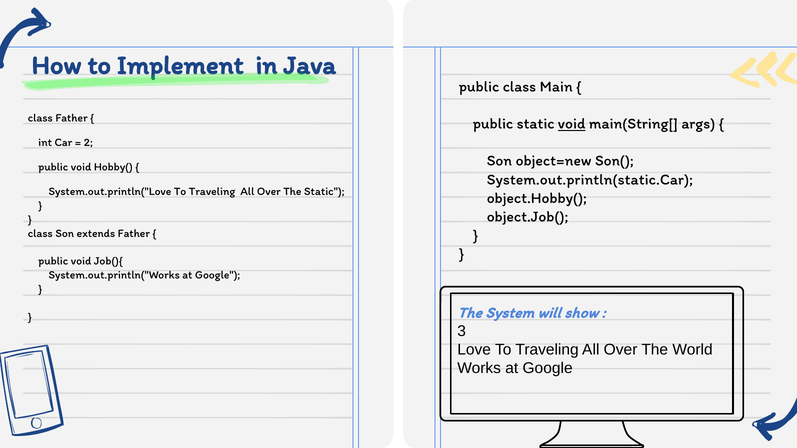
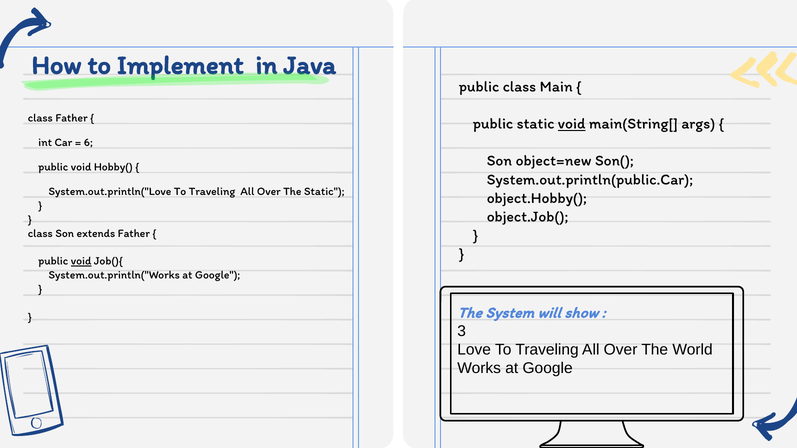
2: 2 -> 6 (88, 142)
System.out.println(static.Car: System.out.println(static.Car -> System.out.println(public.Car (590, 180)
void underline: none -> present (81, 261)
